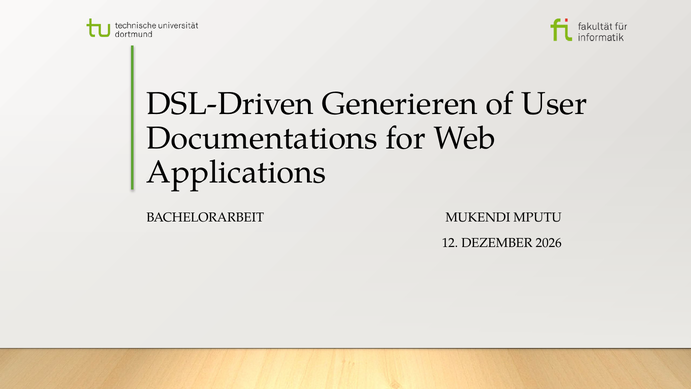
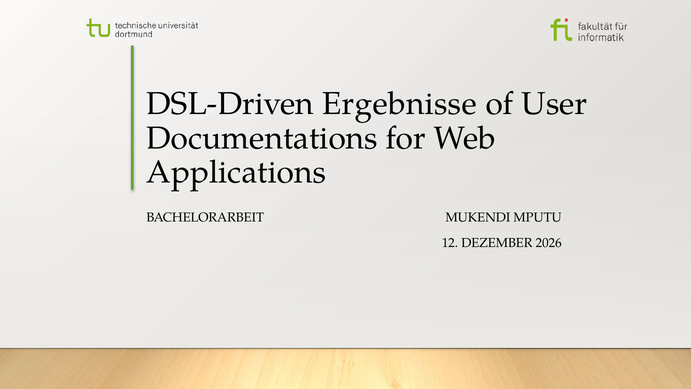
Generieren: Generieren -> Ergebnisse (400, 104)
